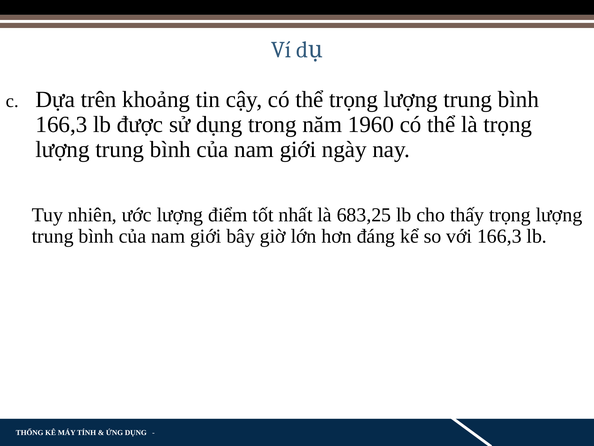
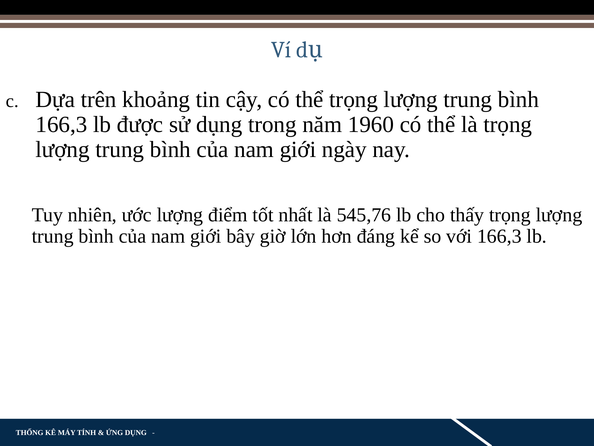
683,25: 683,25 -> 545,76 (364, 215)
